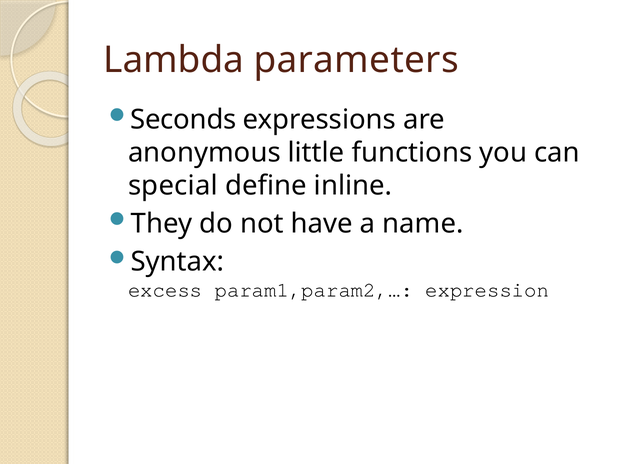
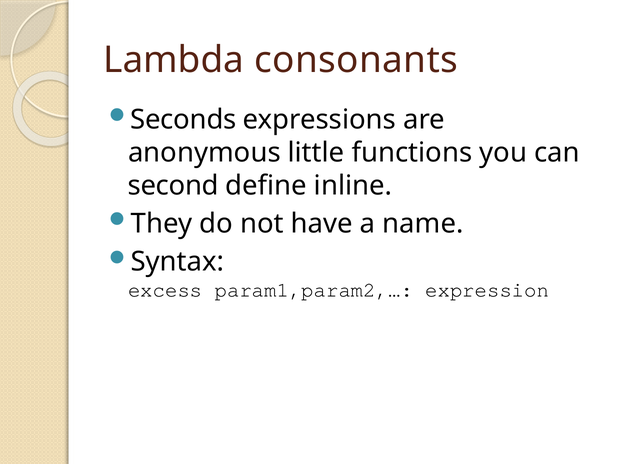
parameters: parameters -> consonants (356, 60)
special: special -> second (173, 186)
